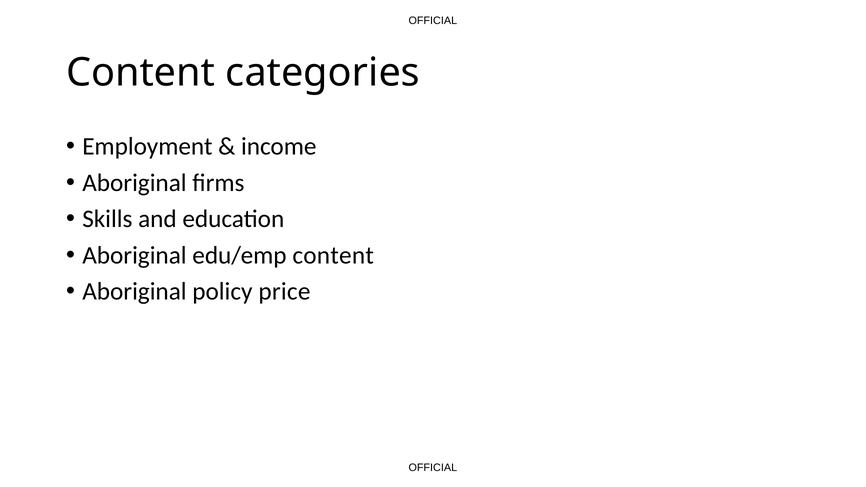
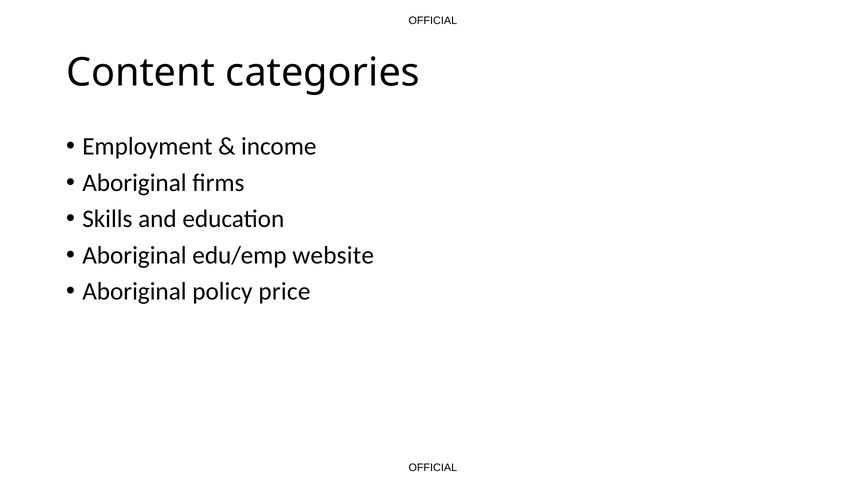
edu/emp content: content -> website (333, 255)
